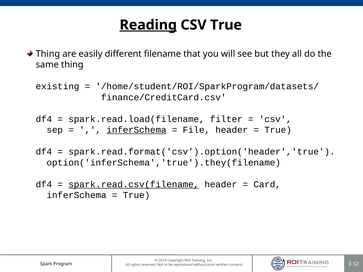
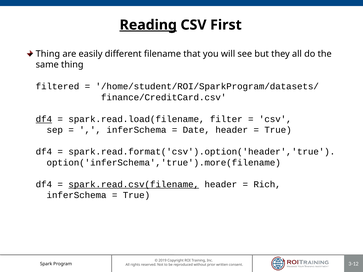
CSV True: True -> First (226, 25)
existing: existing -> filtered (57, 86)
df4 underline: none -> present (44, 119)
inferSchema underline: present -> none (136, 130)
File: File -> Date (196, 130)
option('inferSchema','true').they(filename: option('inferSchema','true').they(filename -> option('inferSchema','true').more(filename (164, 163)
Card: Card -> Rich (267, 184)
